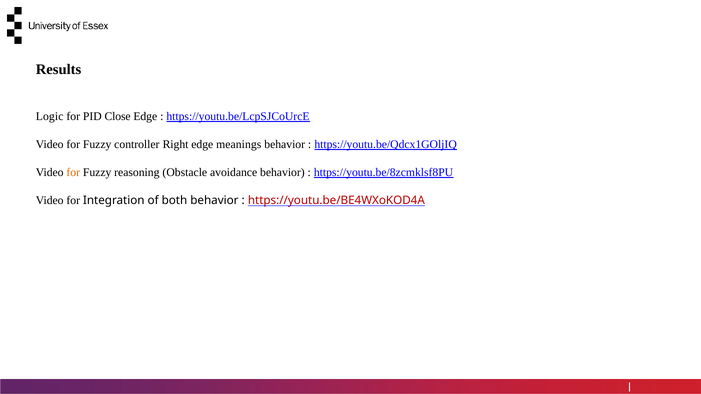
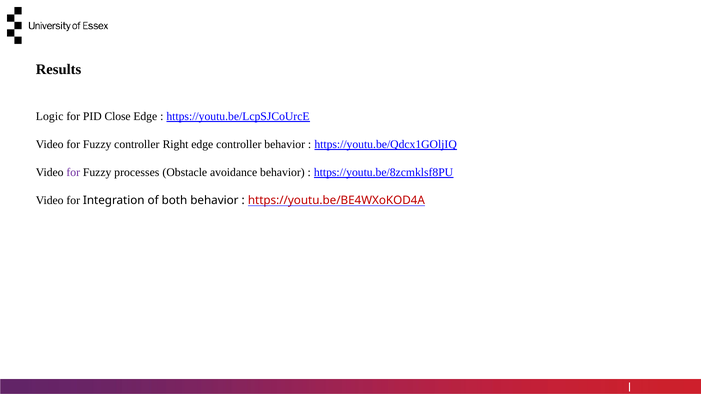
edge meanings: meanings -> controller (239, 144)
for colour: orange -> purple (73, 172)
reasoning: reasoning -> processes (137, 172)
